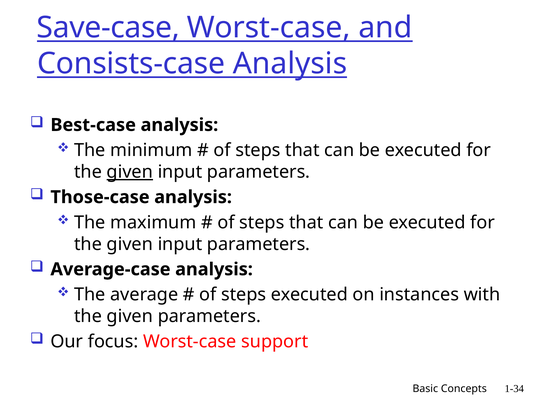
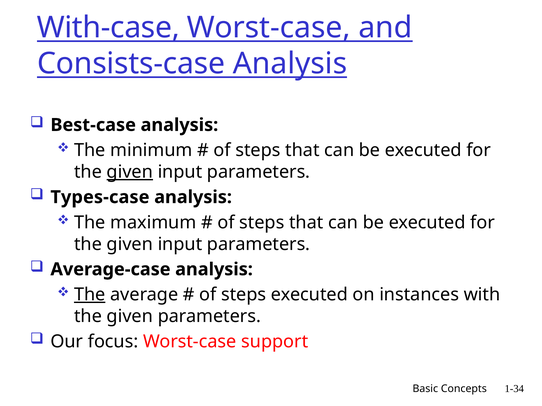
Save-case: Save-case -> With-case (108, 28)
Those-case: Those-case -> Types-case (100, 197)
The underline: none -> present (90, 295)
